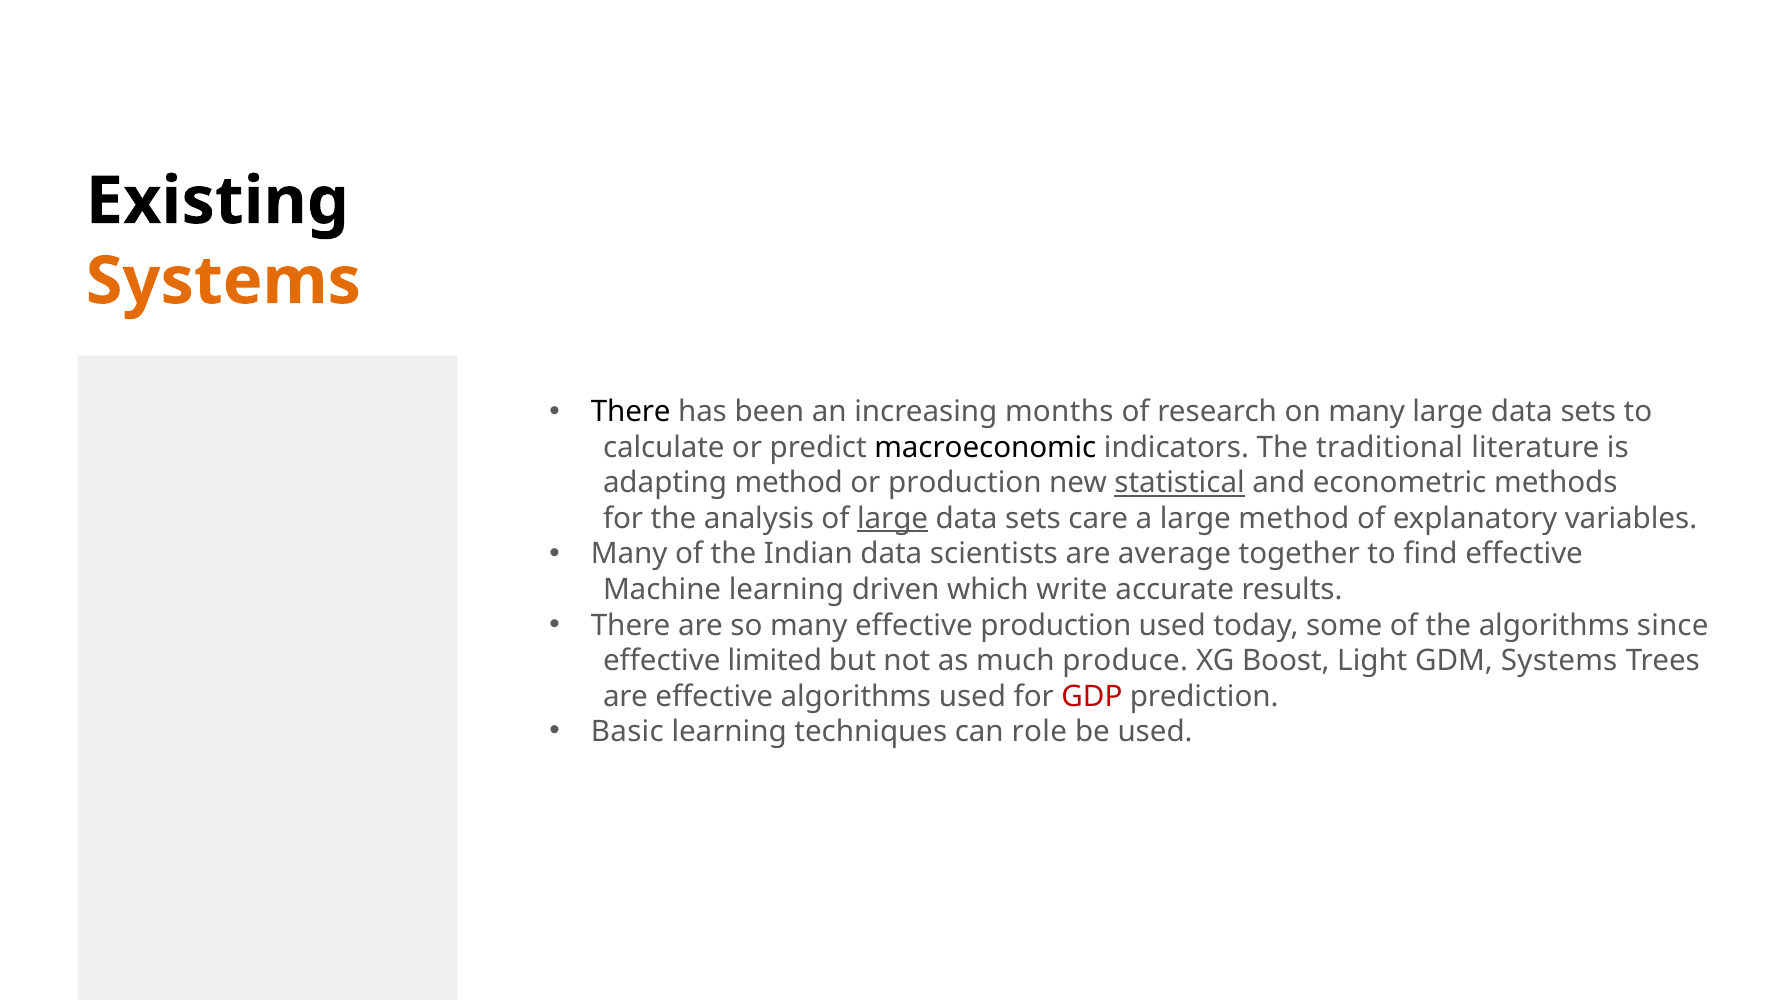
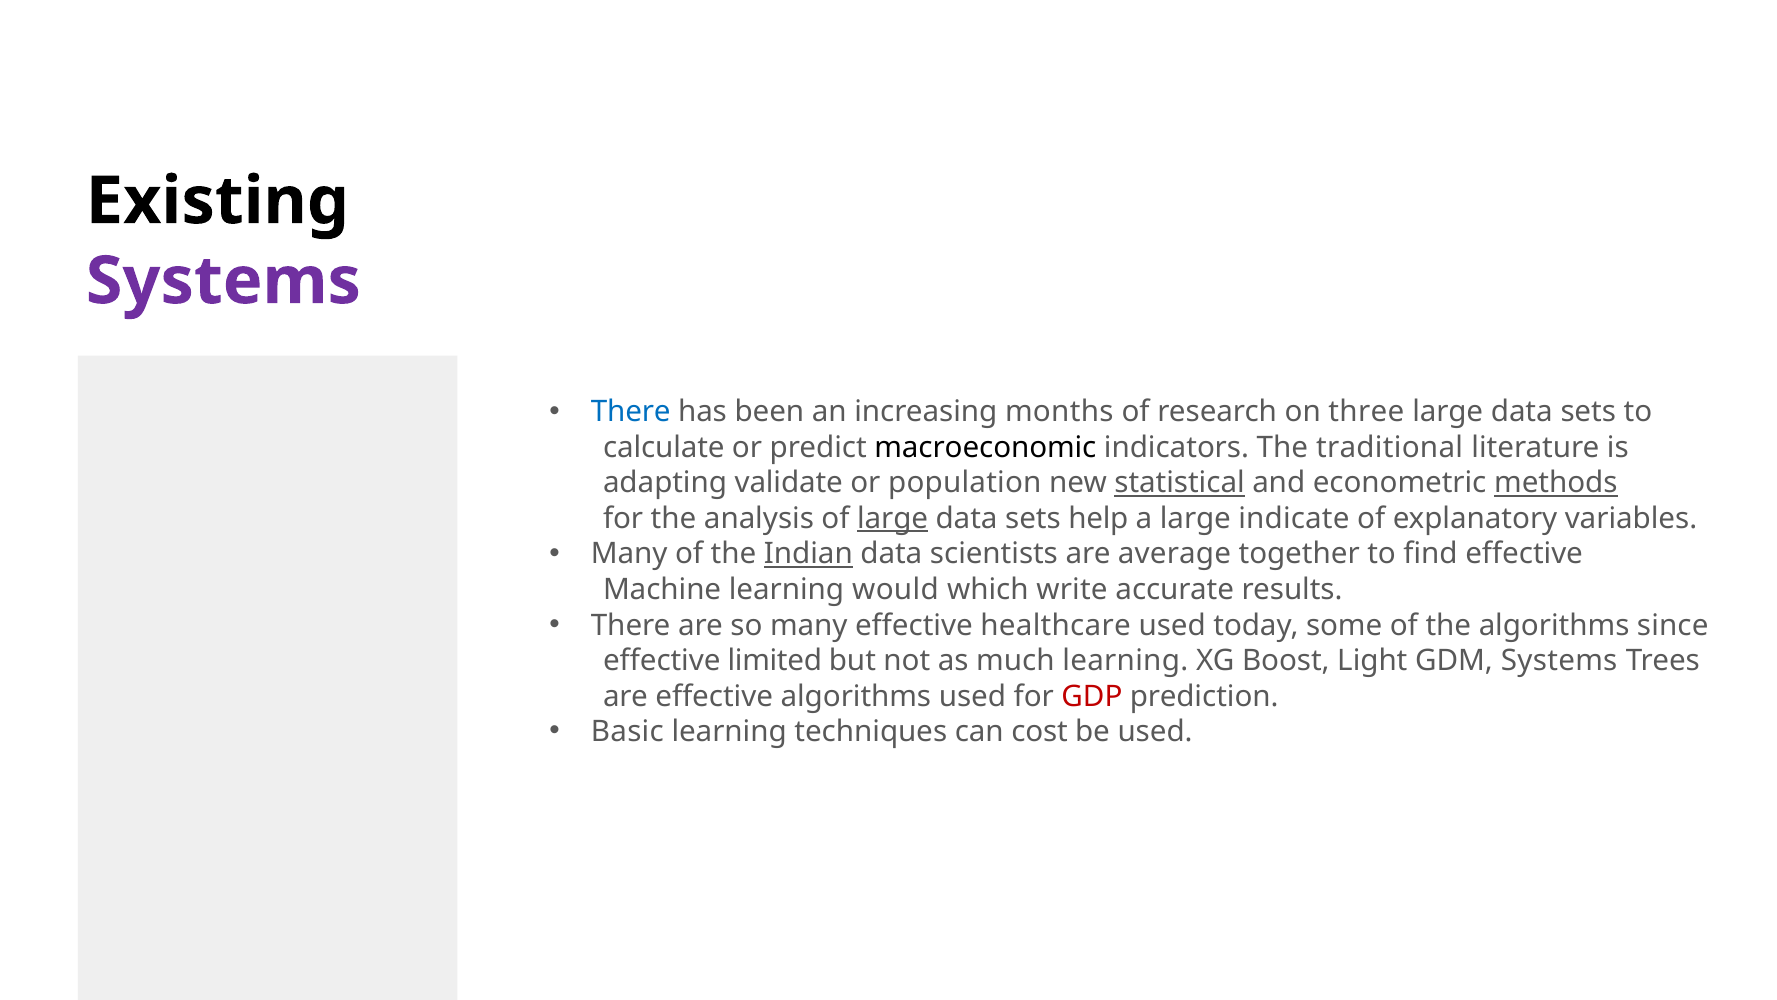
Systems colour: orange -> purple (223, 281)
There colour: black -> blue (631, 412)
on many: many -> three (1366, 412)
adapting method: method -> validate (789, 483)
or production: production -> population (965, 483)
methods underline: none -> present (1556, 483)
care: care -> help (1098, 518)
large method: method -> indicate (1294, 518)
Indian underline: none -> present (808, 554)
driven: driven -> would (895, 589)
effective production: production -> healthcare (1056, 625)
much produce: produce -> learning (1125, 660)
role: role -> cost (1040, 732)
